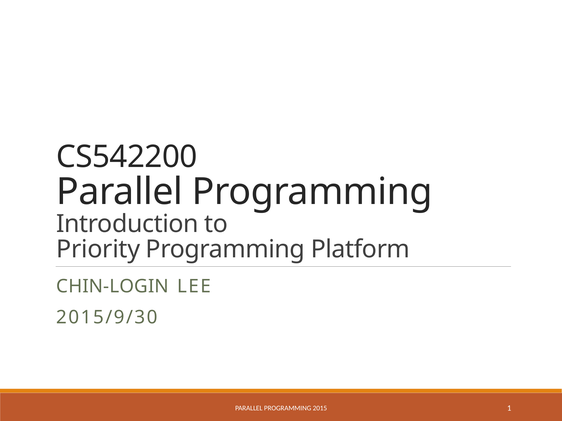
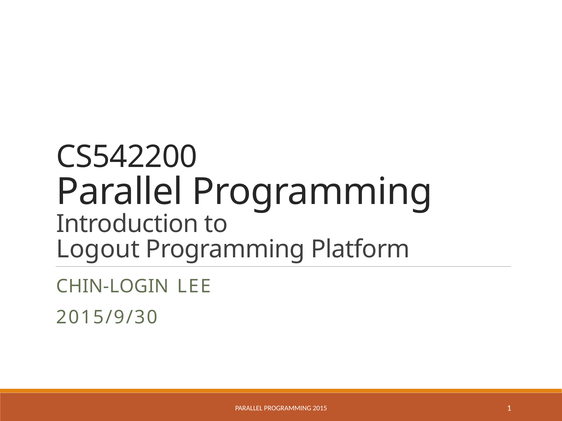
Priority: Priority -> Logout (98, 250)
